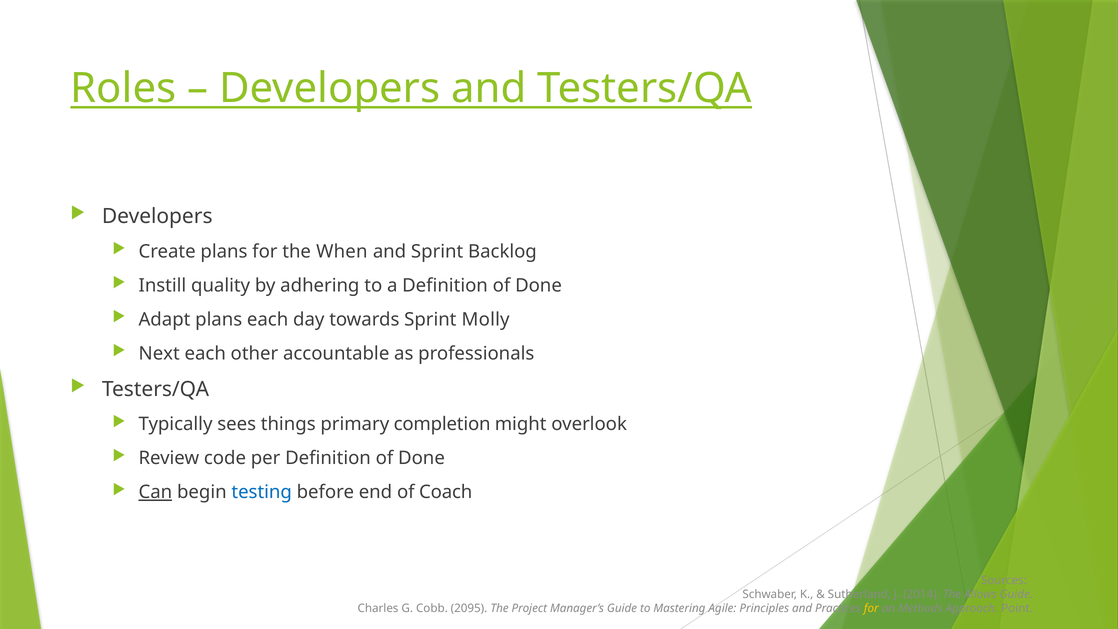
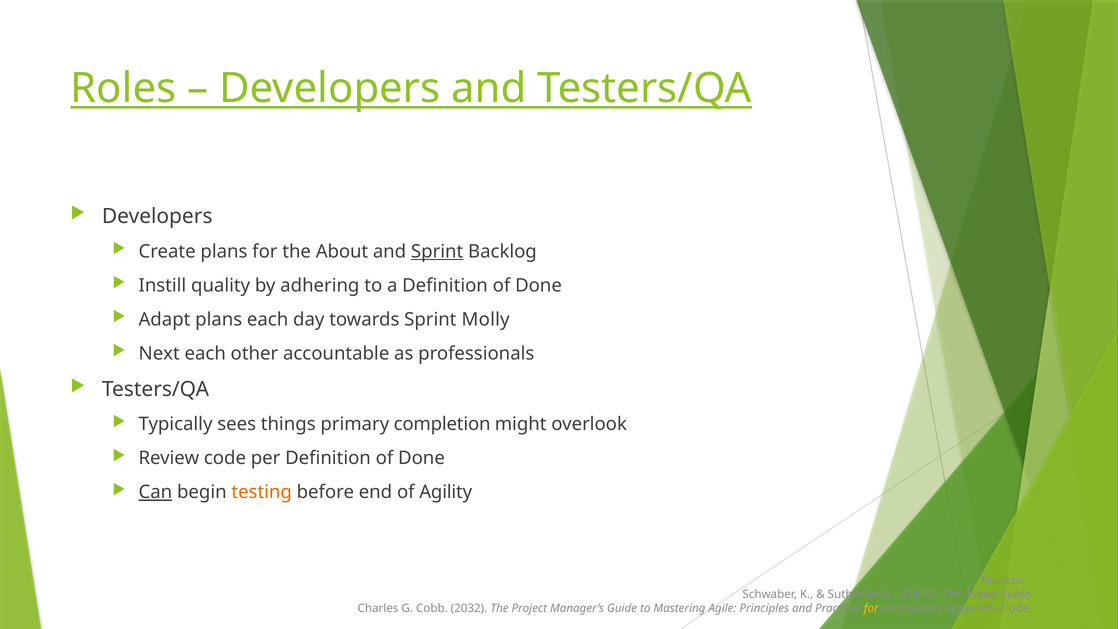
When: When -> About (342, 252)
Sprint underline: none -> present (437, 252)
testing colour: blue -> orange (262, 492)
Coach: Coach -> Agility (446, 492)
2014: 2014 -> 2000 (922, 594)
2095: 2095 -> 2032 (469, 608)
Methods: Methods -> Provides (920, 608)
Approach Point: Point -> Code (1017, 608)
